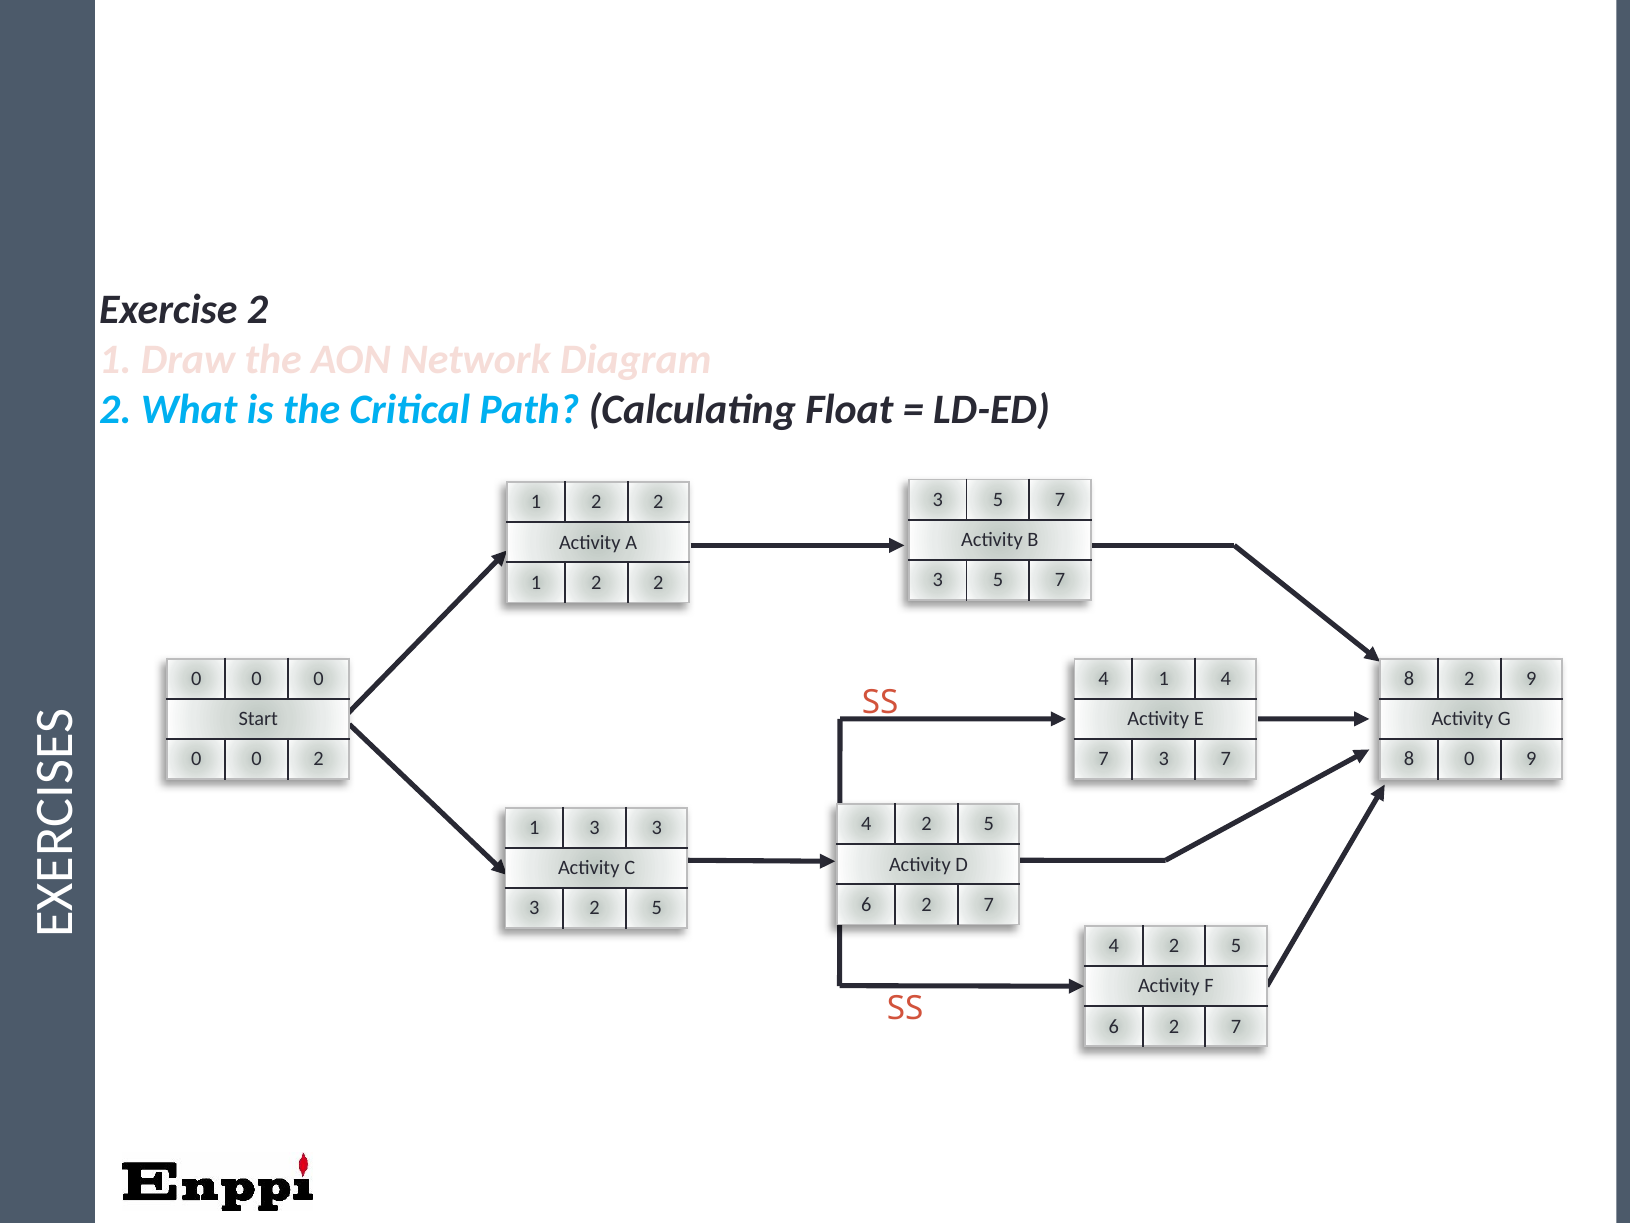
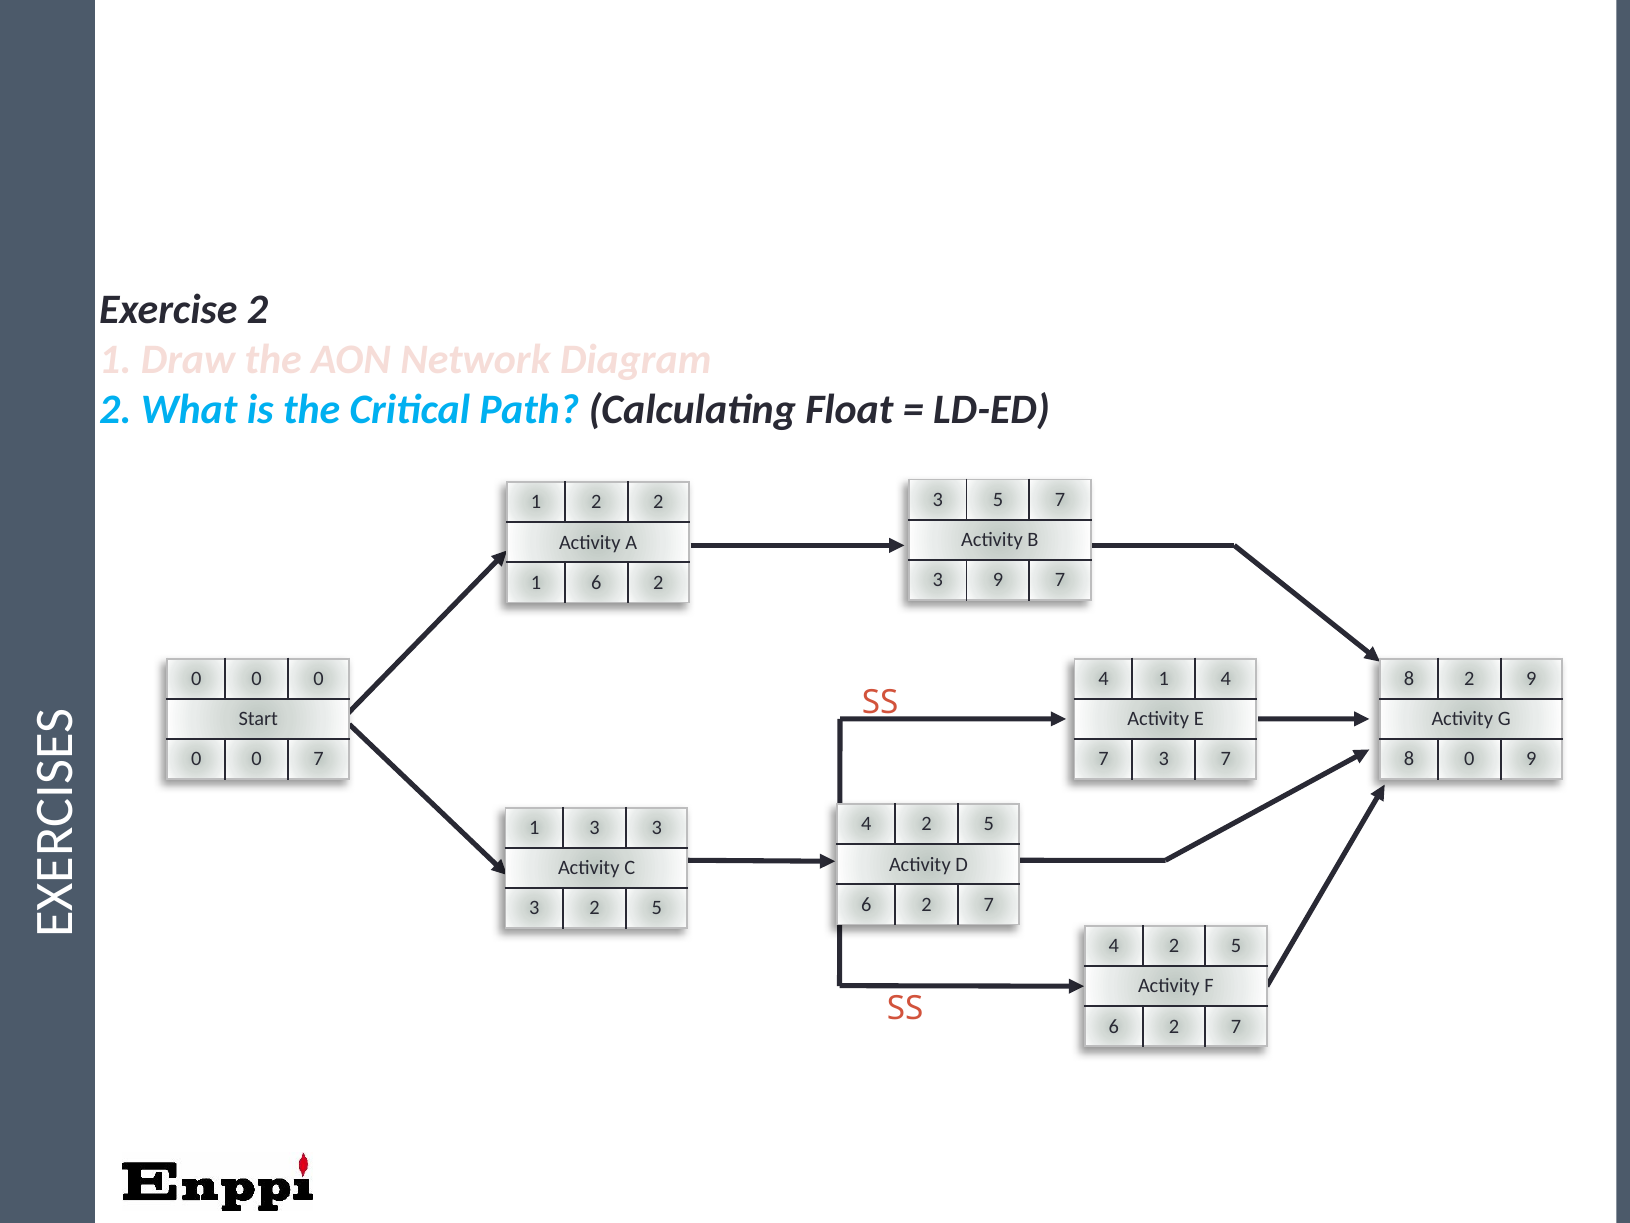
5: 5 -> 9 (998, 580)
2: 2 -> 6 (596, 582)
0 2: 2 -> 7 (319, 759)
